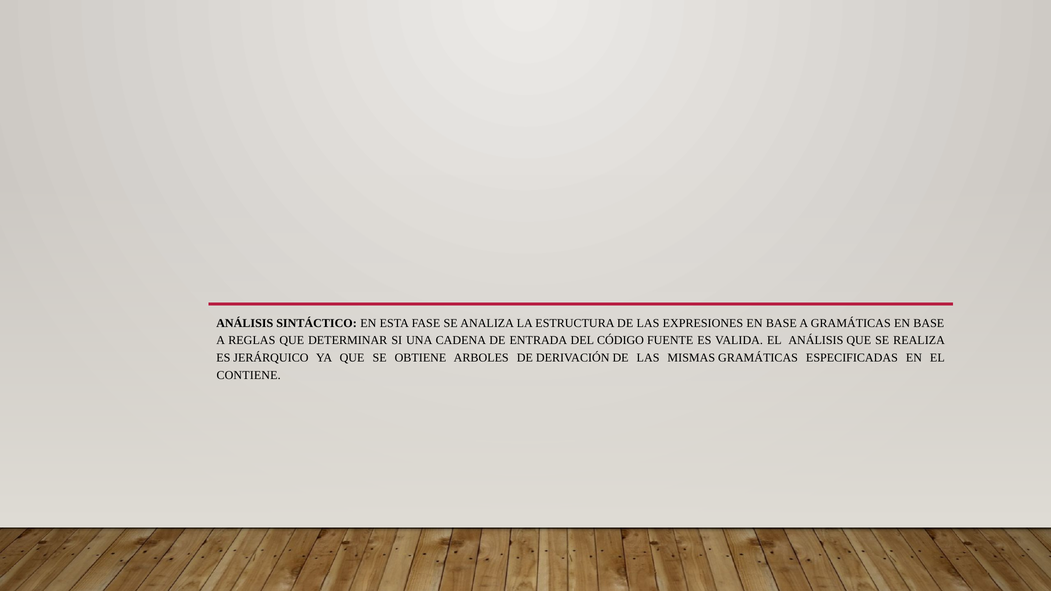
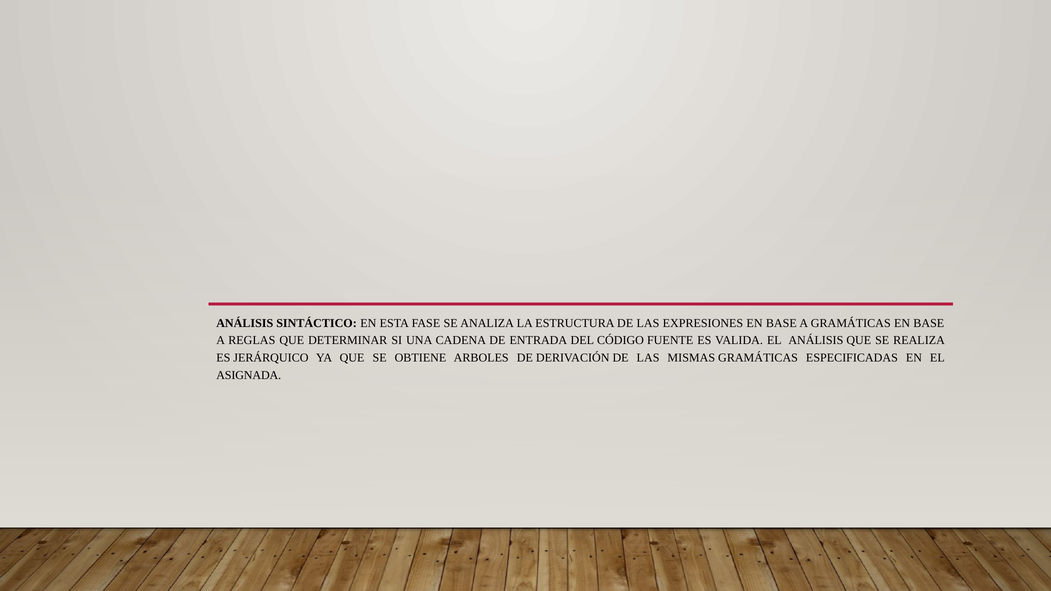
CONTIENE: CONTIENE -> ASIGNADA (249, 375)
